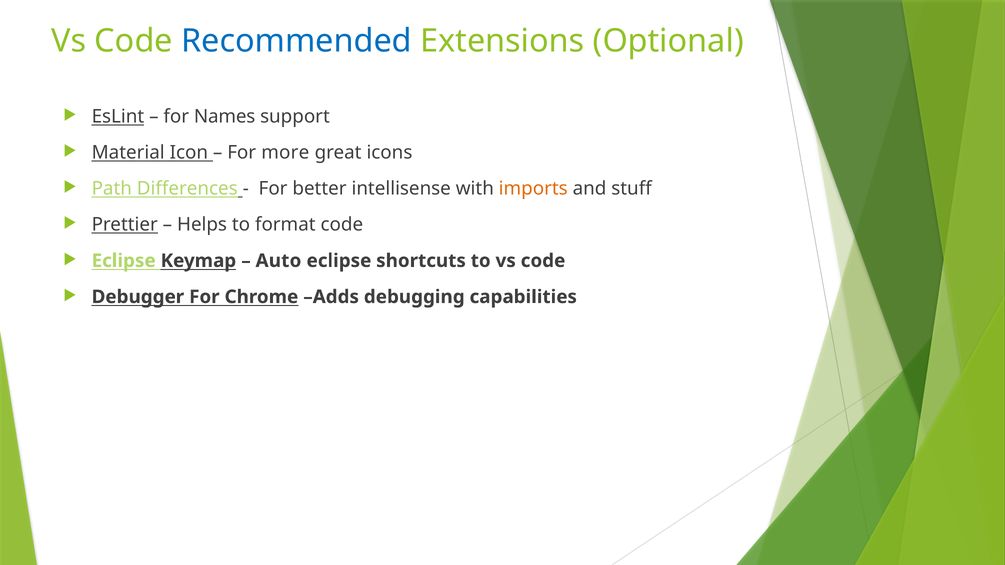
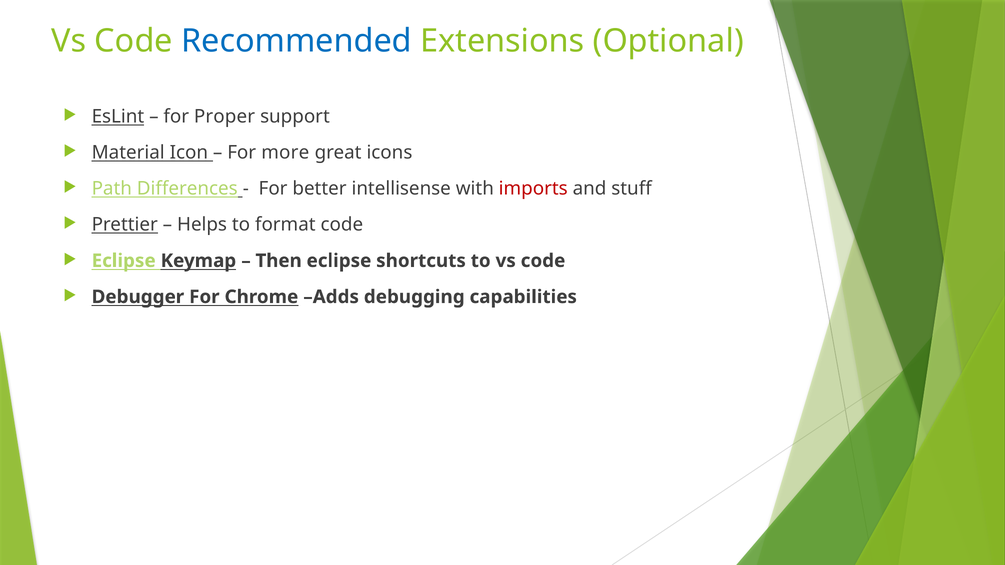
Names: Names -> Proper (225, 116)
imports colour: orange -> red (533, 189)
Auto: Auto -> Then (279, 261)
